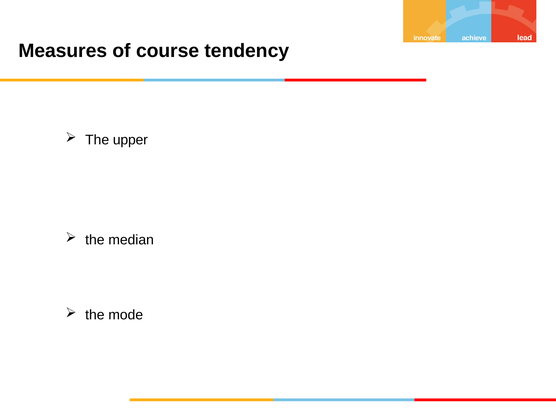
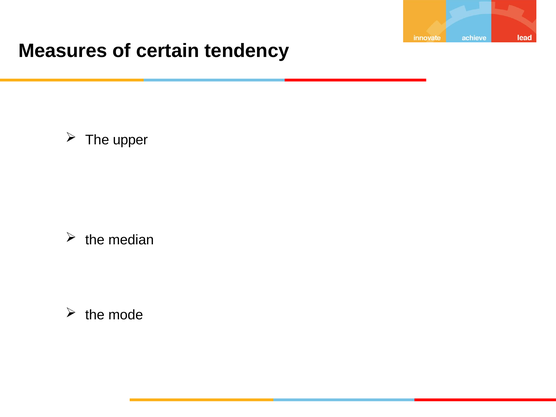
course: course -> certain (168, 51)
